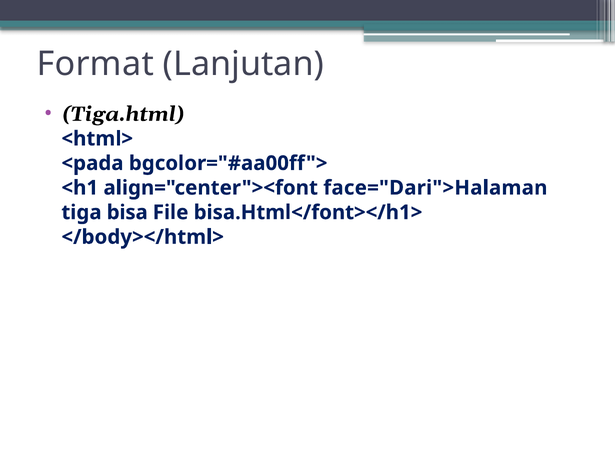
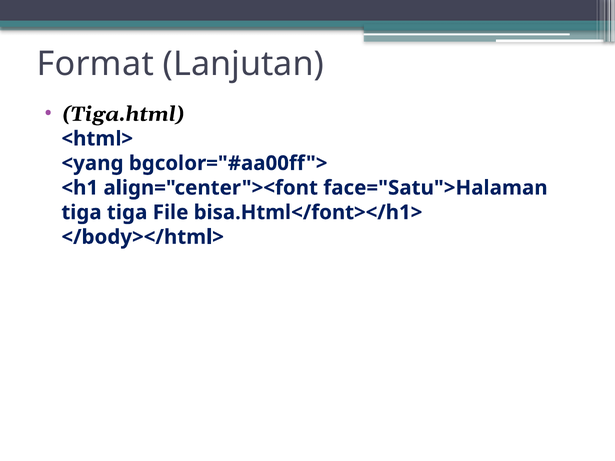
<pada: <pada -> <yang (92, 163)
face="Dari">Halaman: face="Dari">Halaman -> face="Satu">Halaman (435, 188)
tiga bisa: bisa -> tiga (127, 213)
